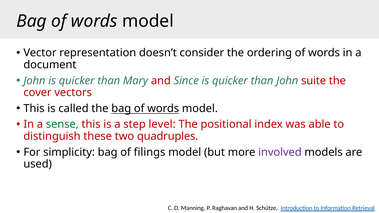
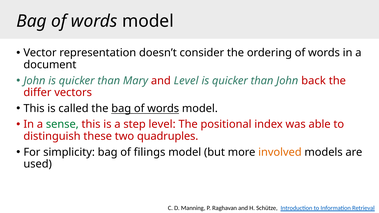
and Since: Since -> Level (186, 81)
suite: suite -> back (314, 81)
cover: cover -> differ (37, 93)
involved colour: purple -> orange (280, 152)
